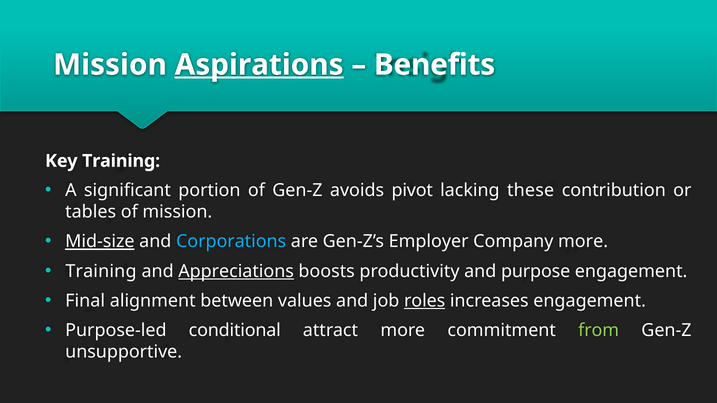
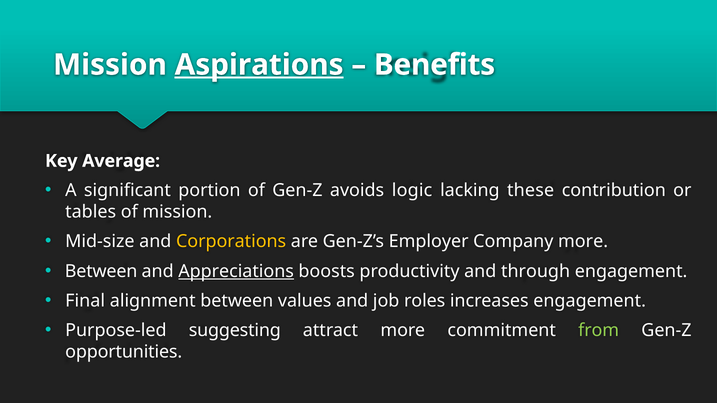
Key Training: Training -> Average (121, 161)
pivot: pivot -> logic (412, 191)
Mid-size underline: present -> none (100, 242)
Corporations colour: light blue -> yellow (231, 242)
Training: Training -> Between (101, 271)
purpose: purpose -> through (536, 271)
roles underline: present -> none (425, 301)
conditional: conditional -> suggesting (235, 330)
unsupportive: unsupportive -> opportunities (124, 352)
